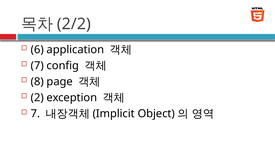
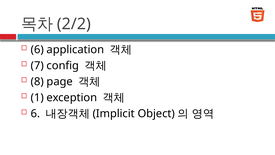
2: 2 -> 1 (37, 97)
7: 7 -> 6 (35, 113)
